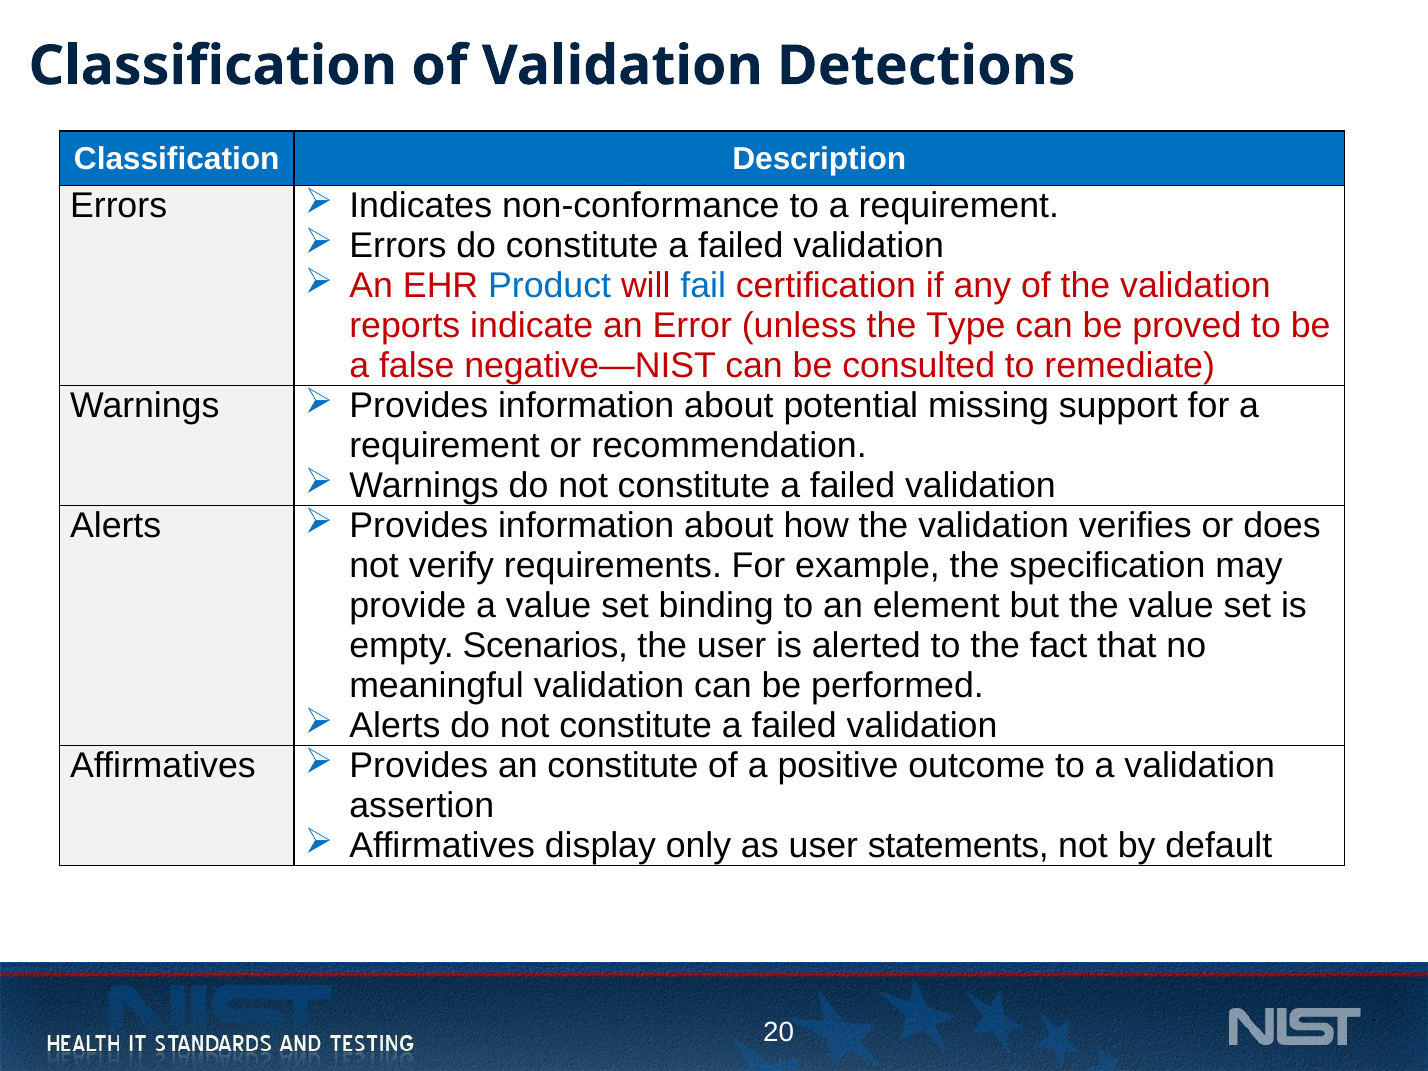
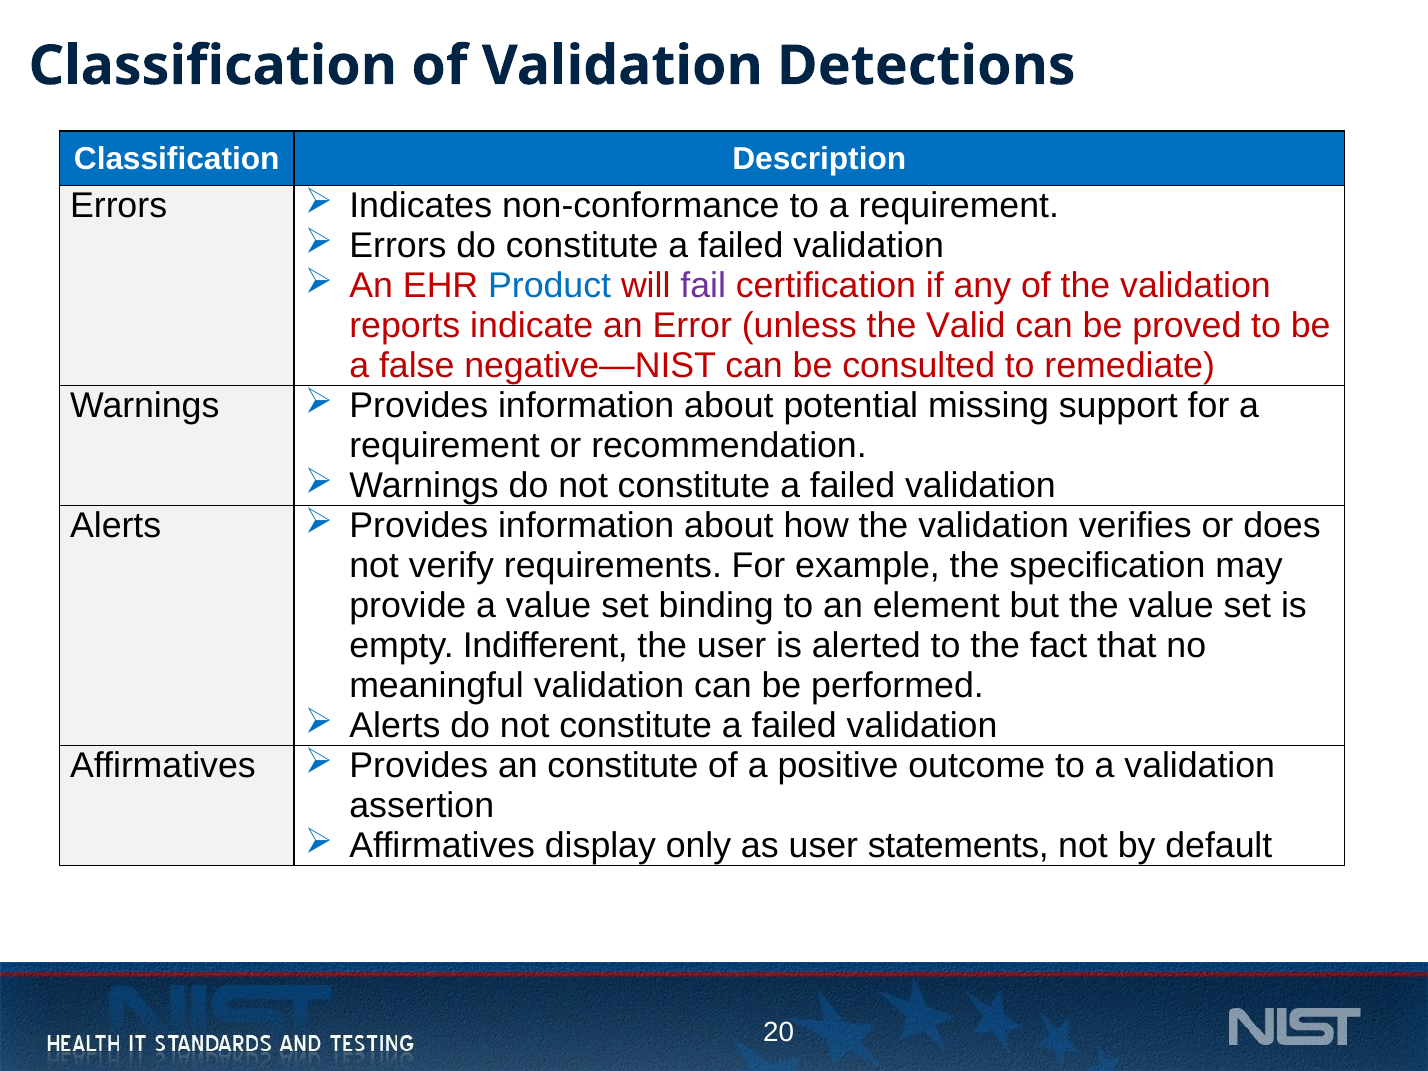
fail colour: blue -> purple (703, 286)
Type: Type -> Valid (966, 326)
Scenarios: Scenarios -> Indifferent (545, 646)
